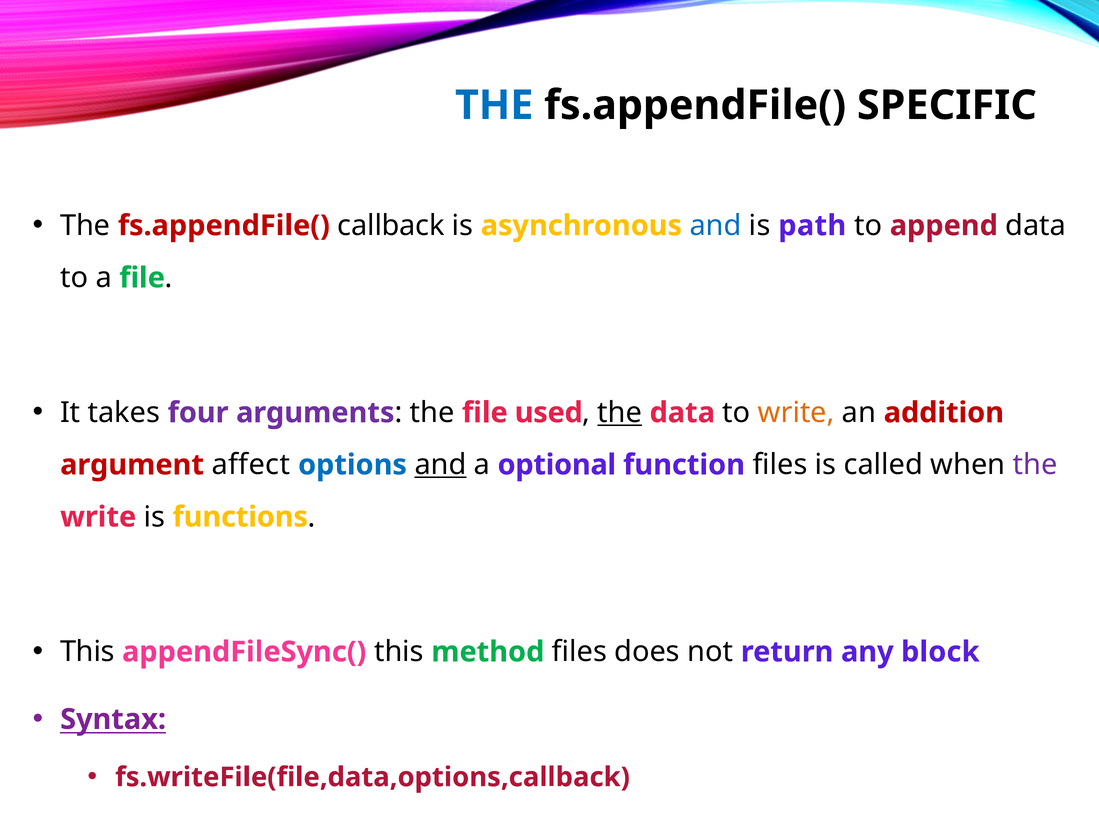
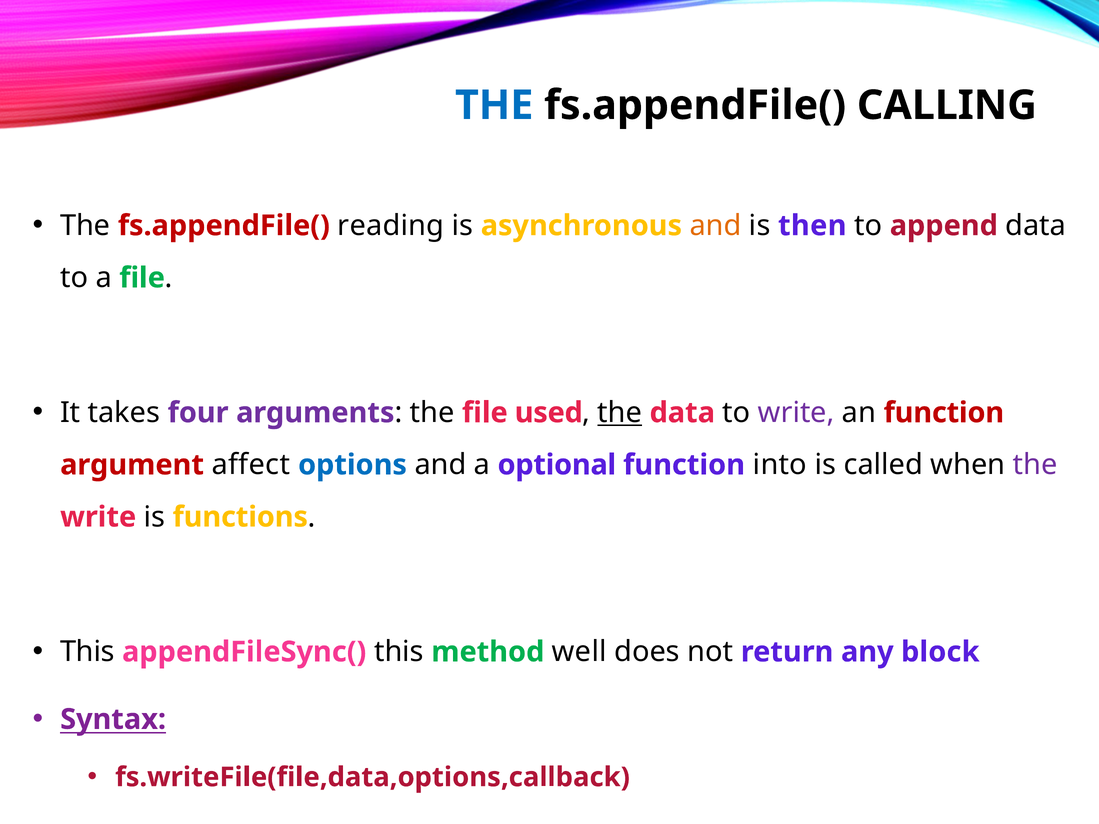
SPECIFIC: SPECIFIC -> CALLING (947, 105)
callback: callback -> reading (391, 226)
and colour: blue -> orange (716, 226)
path: path -> then (812, 226)
write colour: orange -> purple (796, 413)
an addition: addition -> function (944, 413)
and underline: present -> none (441, 465)
function files: files -> into (780, 465)
method files: files -> well (579, 652)
